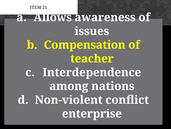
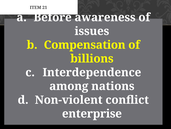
Allows: Allows -> Before (53, 17)
teacher: teacher -> billions (92, 58)
